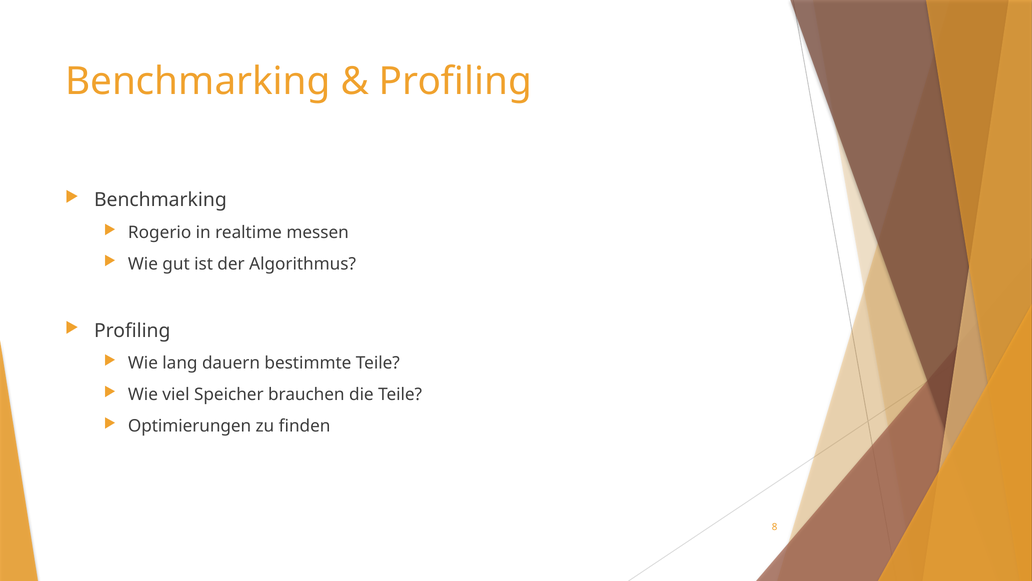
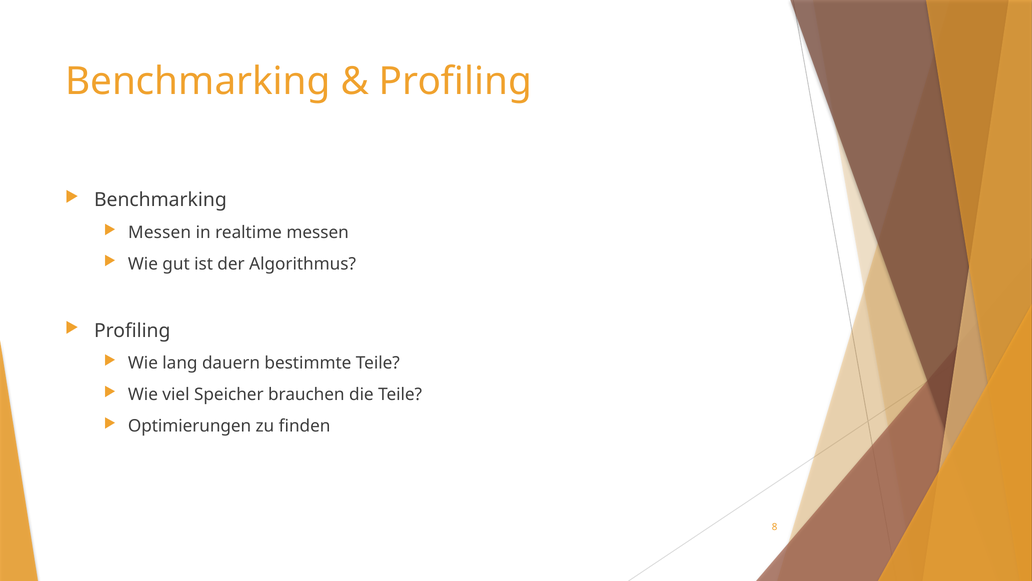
Rogerio: Rogerio -> Messen (160, 232)
